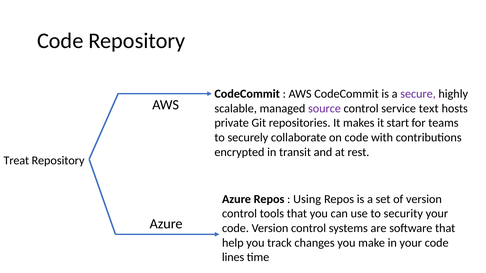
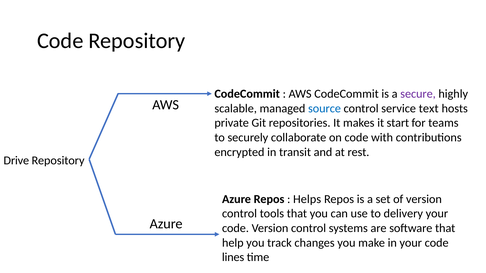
source colour: purple -> blue (324, 109)
Treat: Treat -> Drive (16, 161)
Using: Using -> Helps (307, 199)
security: security -> delivery (403, 214)
